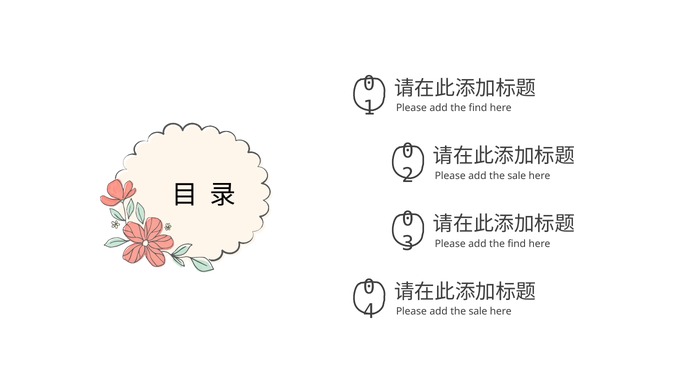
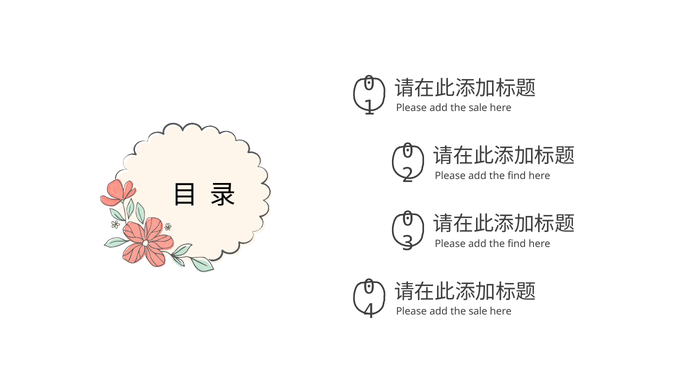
find: find -> sale (478, 108)
sale: sale -> find (517, 176)
